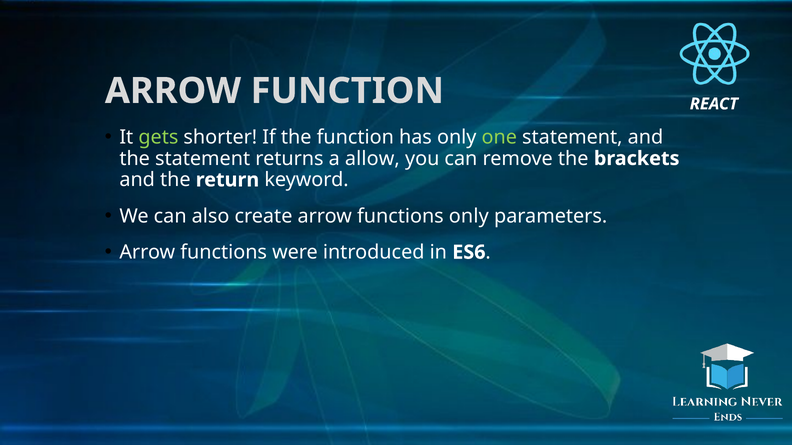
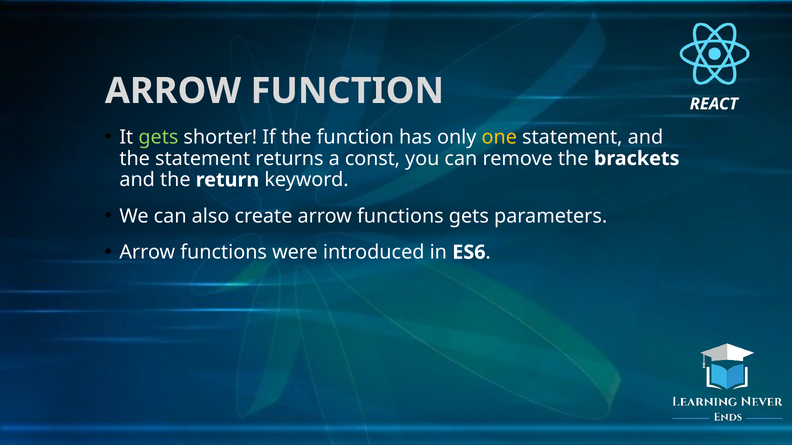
one colour: light green -> yellow (499, 137)
allow: allow -> const (372, 159)
functions only: only -> gets (469, 216)
